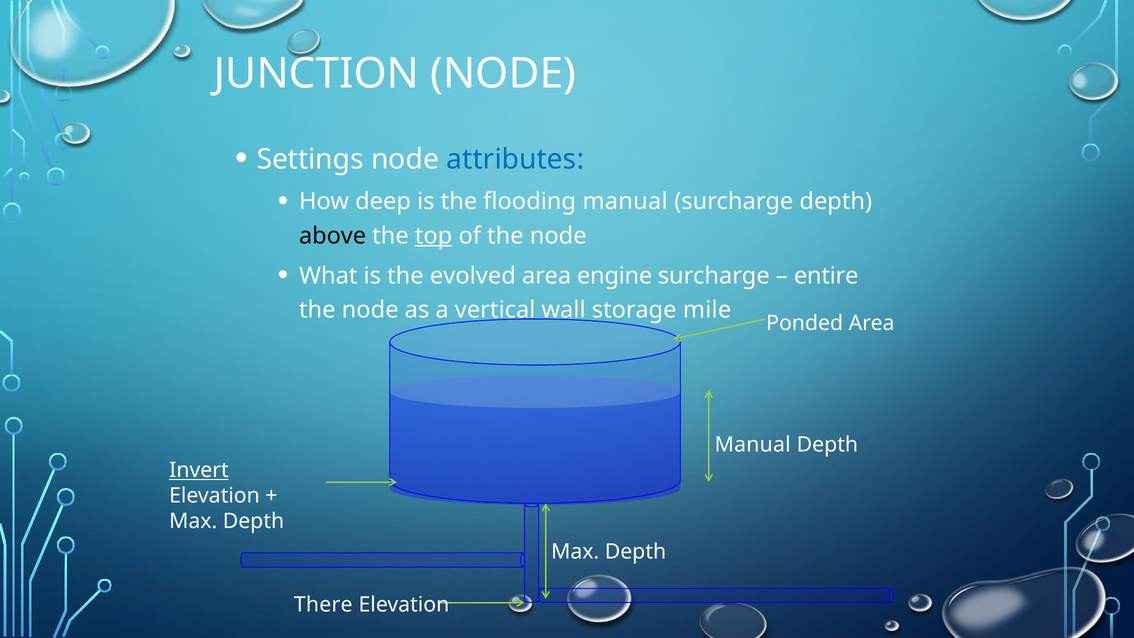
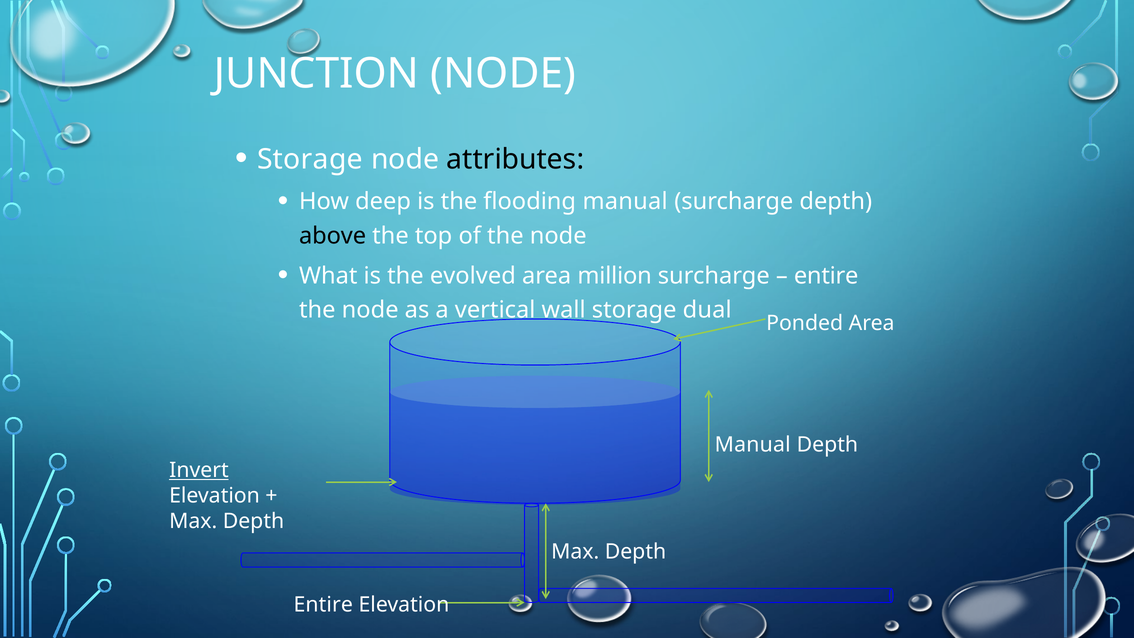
Settings: Settings -> Storage (310, 159)
attributes colour: blue -> black (515, 159)
top underline: present -> none (434, 236)
engine: engine -> million (615, 276)
mile: mile -> dual (707, 310)
There: There -> Entire (323, 605)
